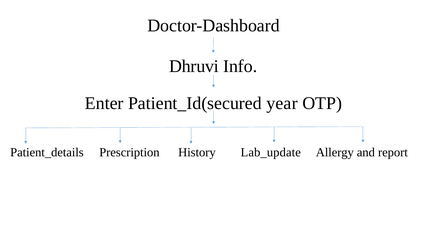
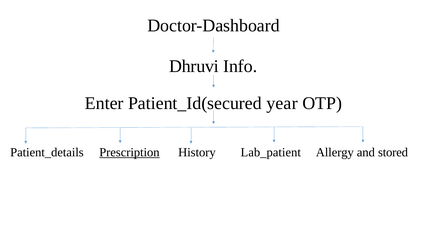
Prescription underline: none -> present (129, 153)
Lab_update: Lab_update -> Lab_patient (271, 153)
report: report -> stored (393, 153)
